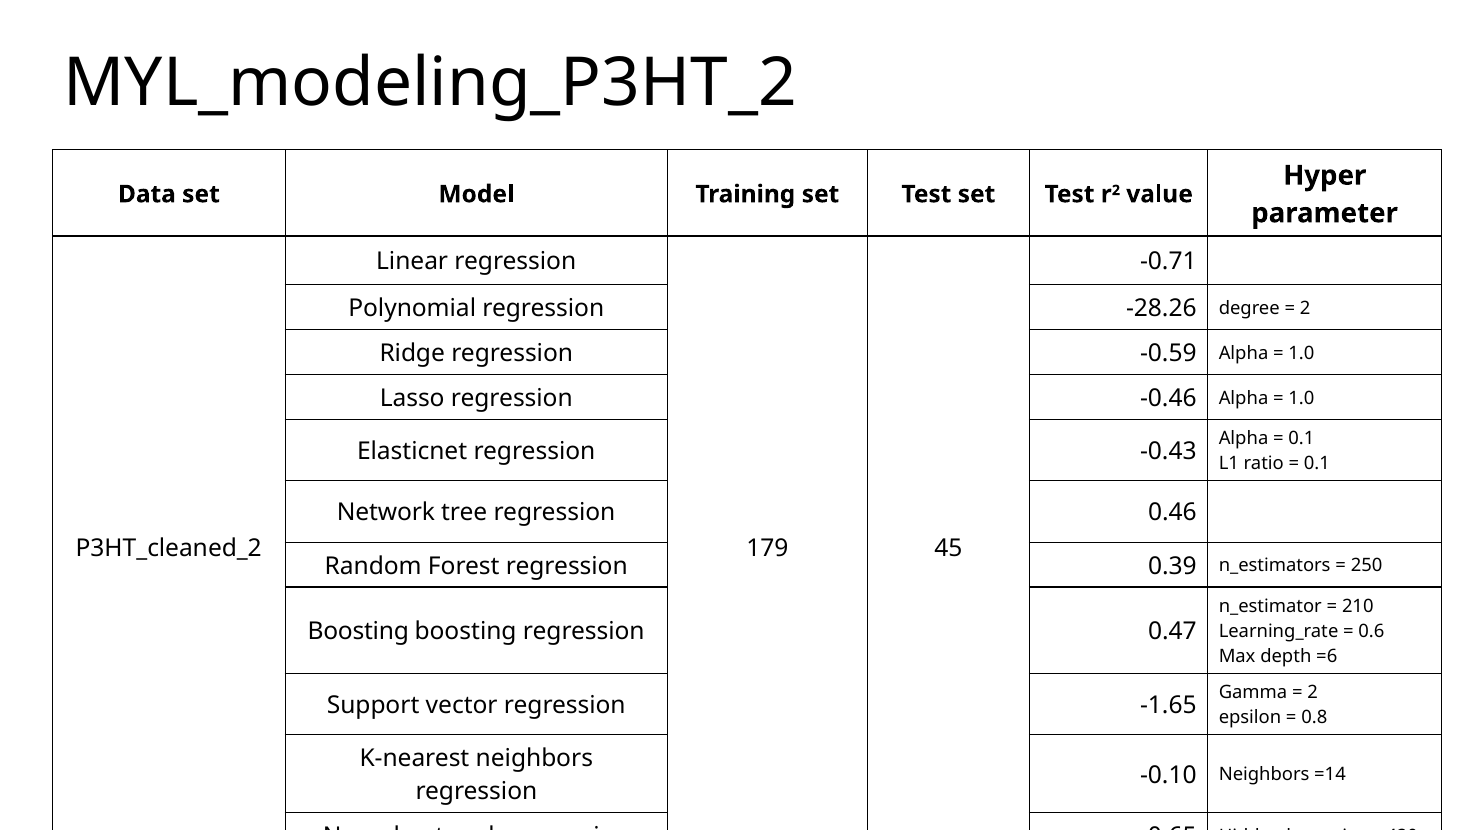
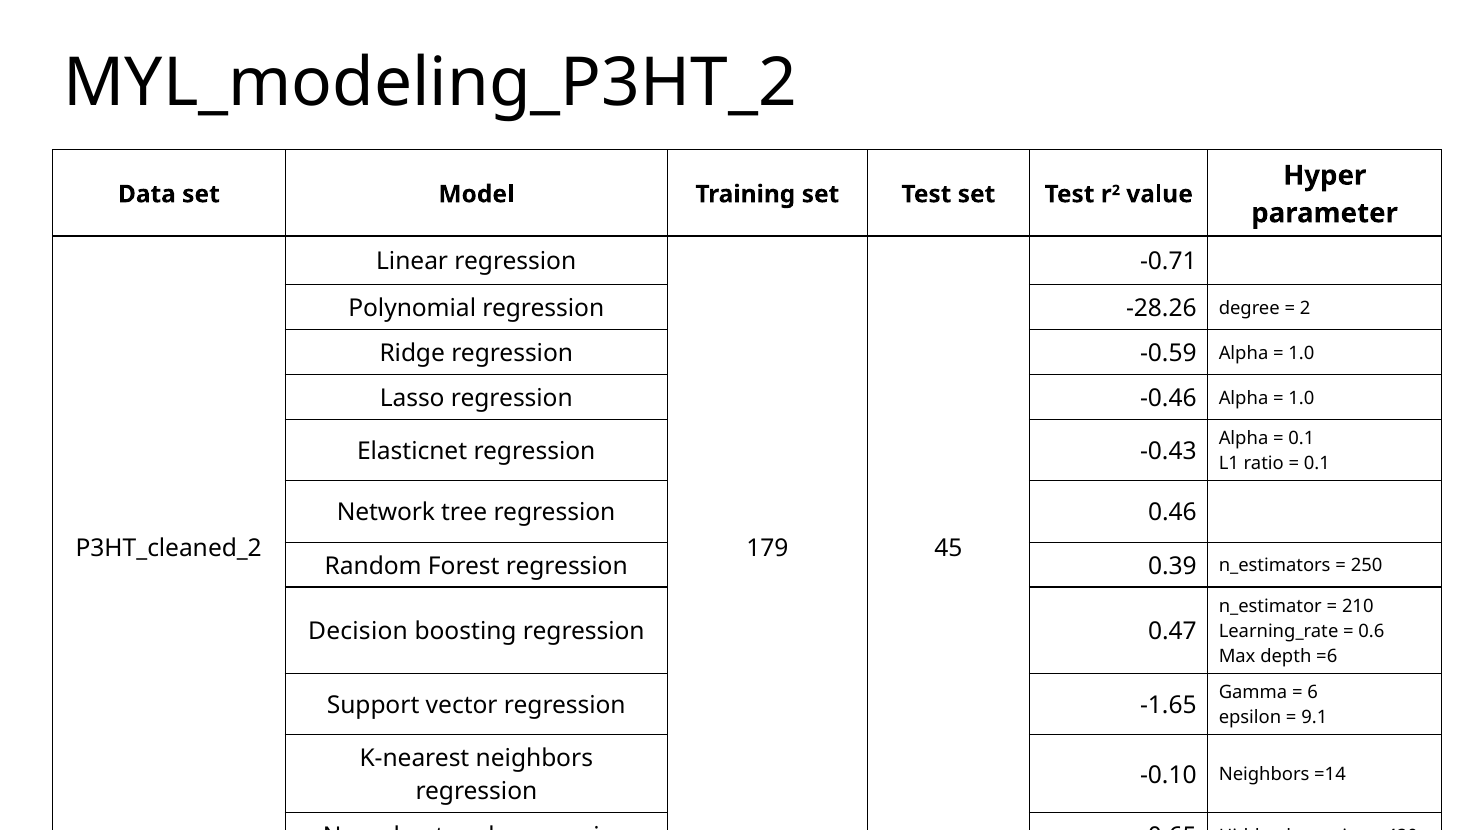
Boosting: Boosting -> Decision (358, 632)
2: 2 -> 6 (1313, 693)
0.8: 0.8 -> 9.1 (1314, 718)
